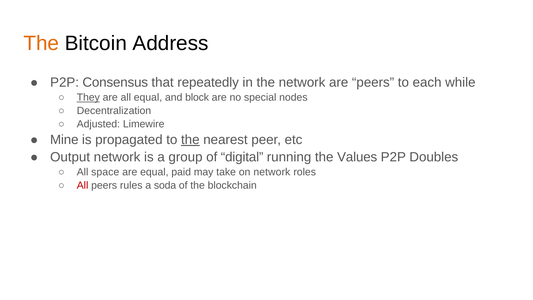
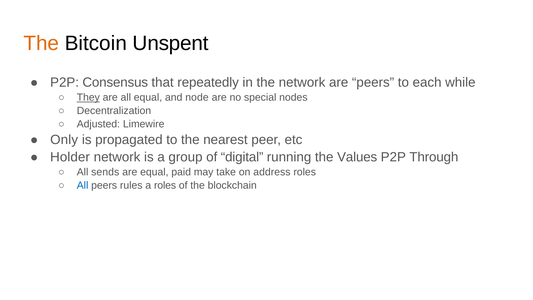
Address: Address -> Unspent (171, 43)
block: block -> node (197, 97)
Mine: Mine -> Only (64, 140)
the underline: present -> none (190, 140)
Output: Output -> Holder (70, 157)
Doubles: Doubles -> Through (434, 157)
space: space -> sends (105, 172)
on network: network -> address (272, 172)
All colour: red -> blue (83, 185)
a soda: soda -> roles (165, 185)
